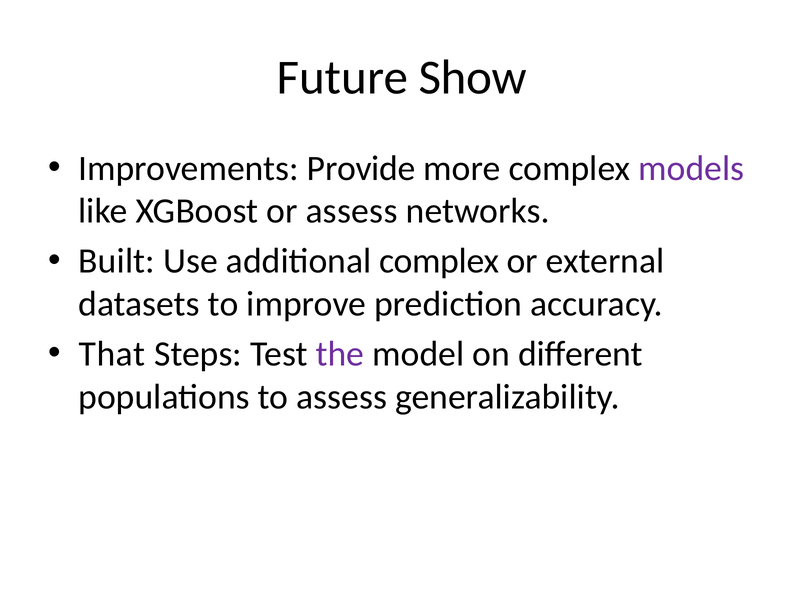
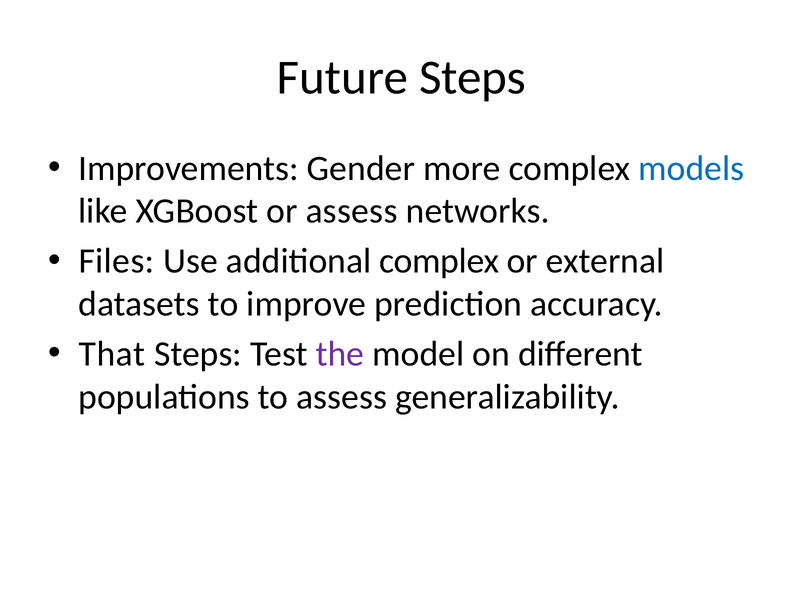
Future Show: Show -> Steps (473, 78)
Provide: Provide -> Gender (361, 168)
models colour: purple -> blue (691, 168)
Built: Built -> Files (117, 261)
